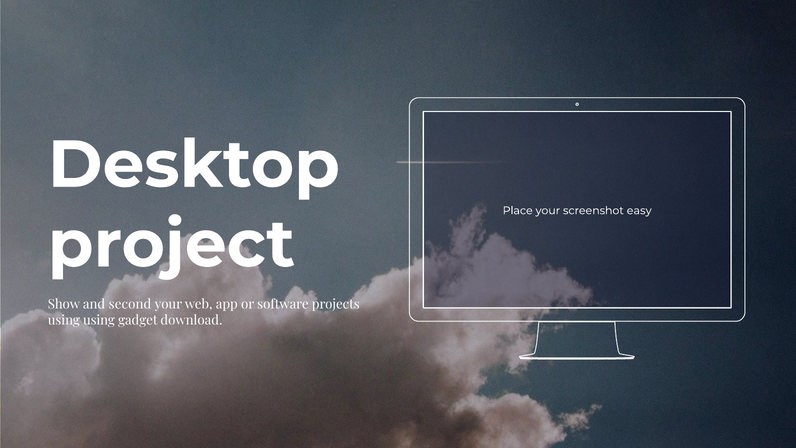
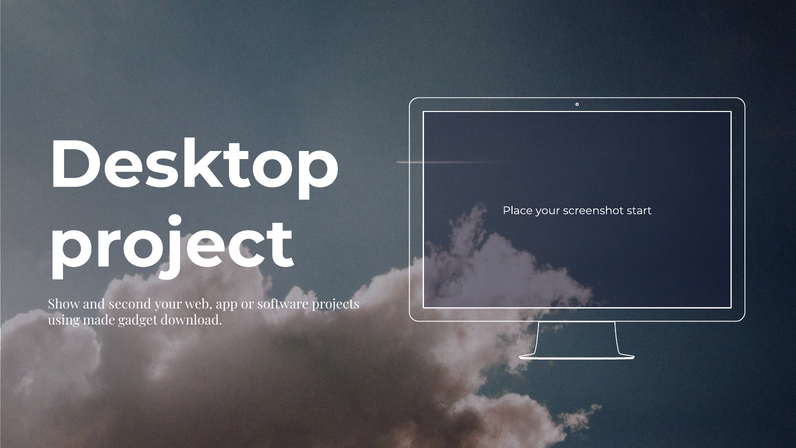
easy: easy -> start (639, 210)
using using: using -> made (99, 320)
